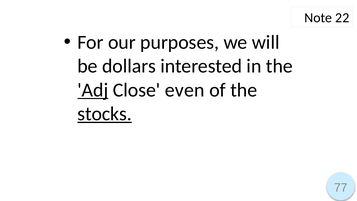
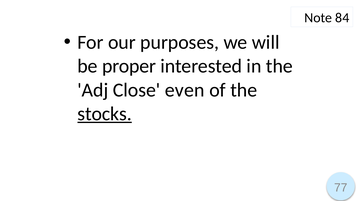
22: 22 -> 84 (342, 18)
dollars: dollars -> proper (129, 66)
Adj underline: present -> none (93, 90)
